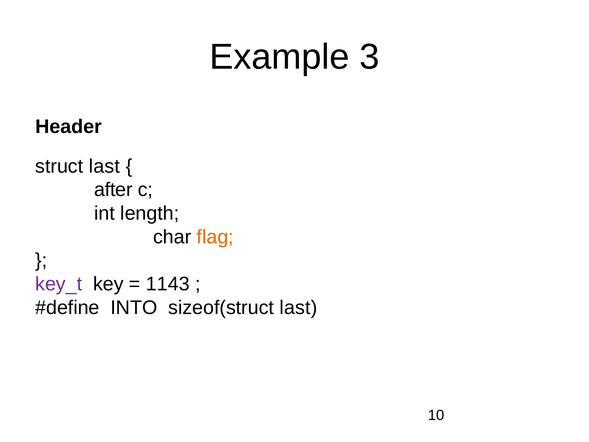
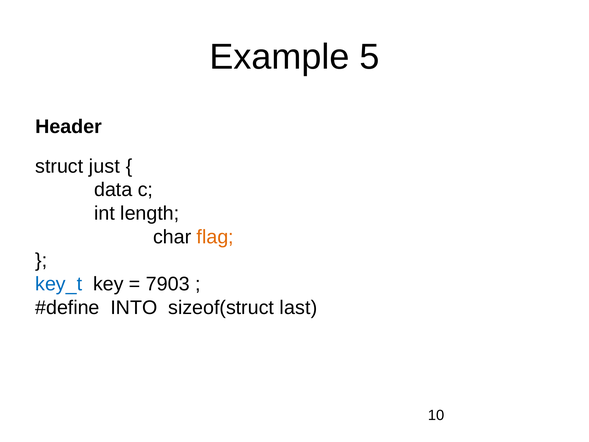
3: 3 -> 5 (369, 57)
struct last: last -> just (104, 166)
after: after -> data (113, 190)
key_t colour: purple -> blue (59, 284)
1143: 1143 -> 7903 (168, 284)
